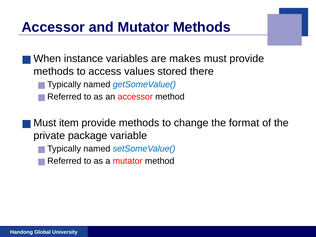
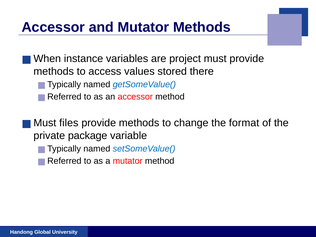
makes: makes -> project (185, 59)
item: item -> files (69, 123)
